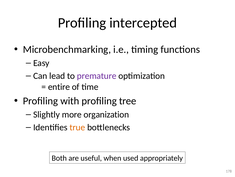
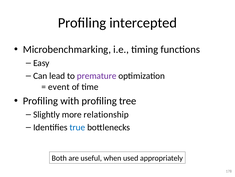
entire: entire -> event (59, 87)
organization: organization -> relationship (106, 114)
true colour: orange -> blue (77, 127)
